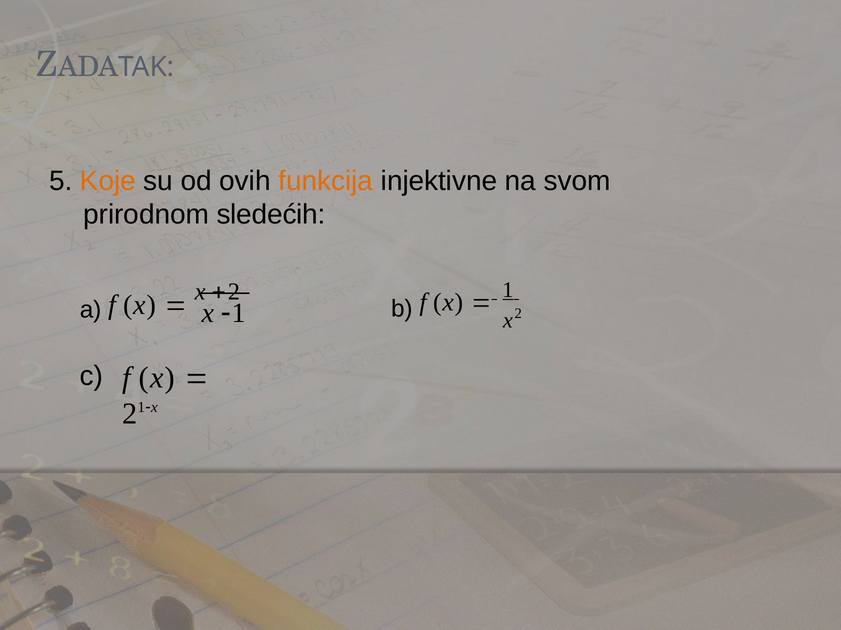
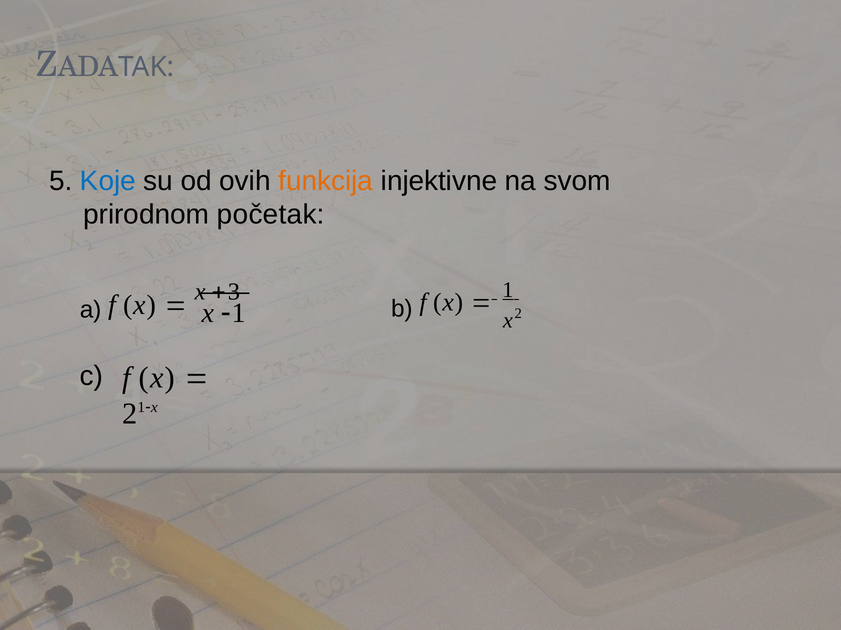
Koje colour: orange -> blue (108, 181)
sledećih: sledećih -> početak (271, 215)
2: 2 -> 3 (234, 292)
